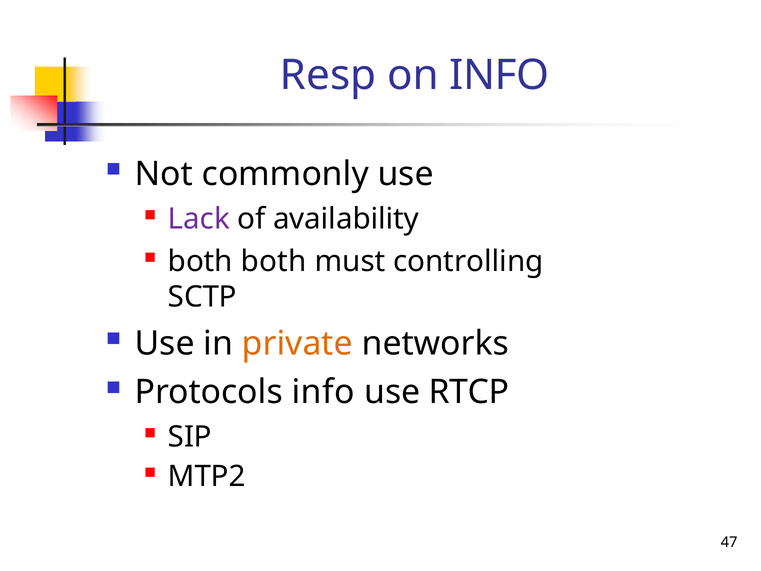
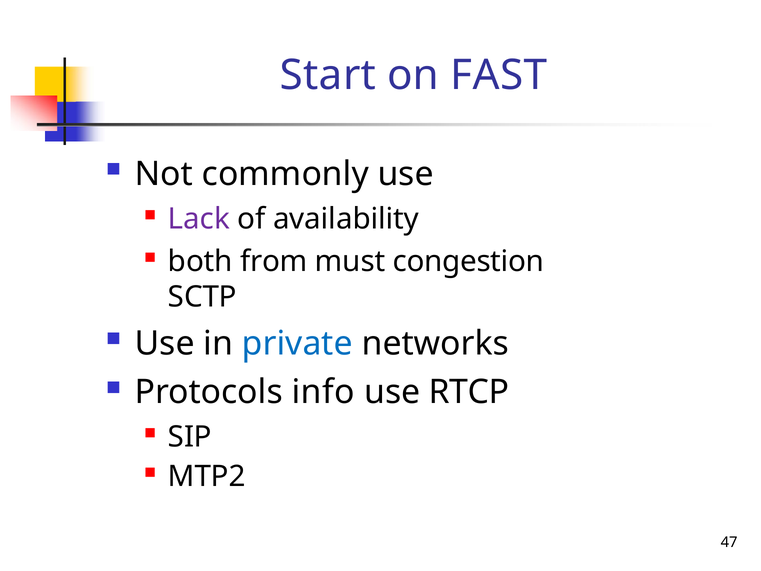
Resp: Resp -> Start (328, 75)
on INFO: INFO -> FAST (499, 75)
both both: both -> from (274, 261)
controlling: controlling -> congestion (468, 261)
private colour: orange -> blue (297, 343)
